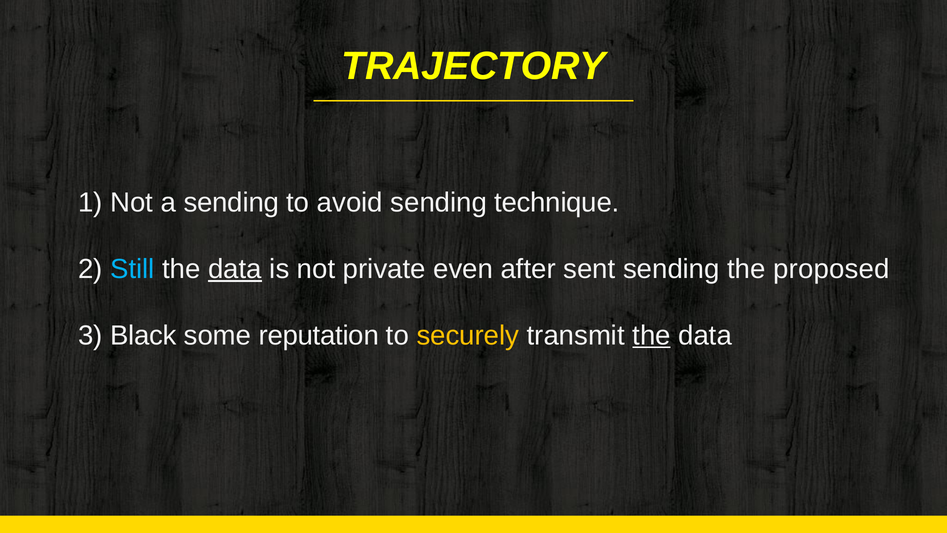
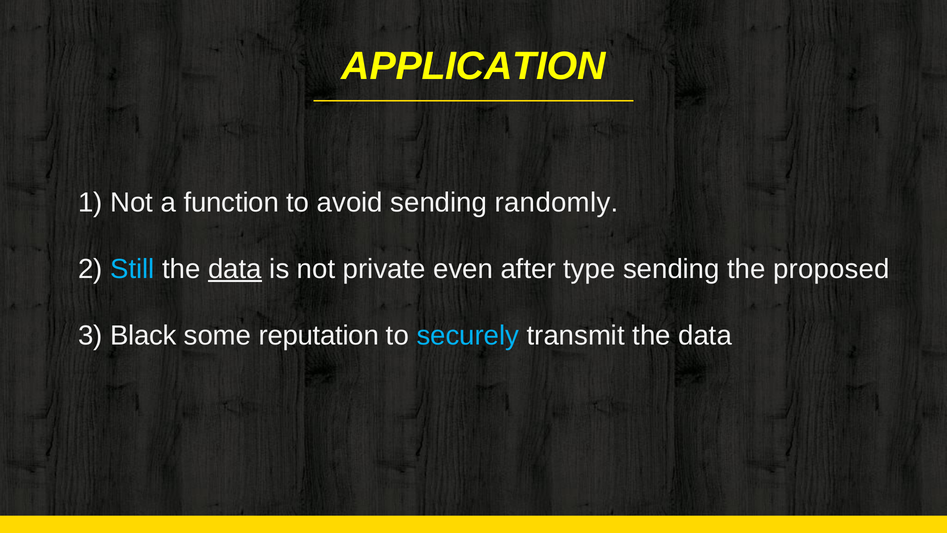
TRAJECTORY: TRAJECTORY -> APPLICATION (474, 66)
a sending: sending -> function (231, 203)
technique: technique -> randomly (557, 203)
sent: sent -> type (589, 269)
securely colour: yellow -> light blue (468, 335)
the underline: present -> none (652, 335)
